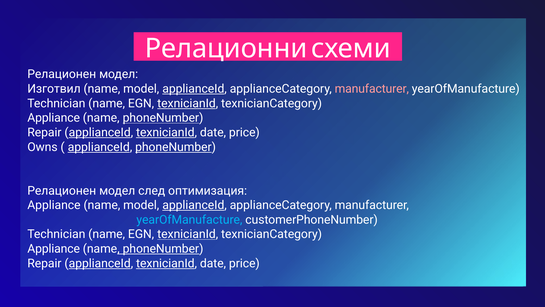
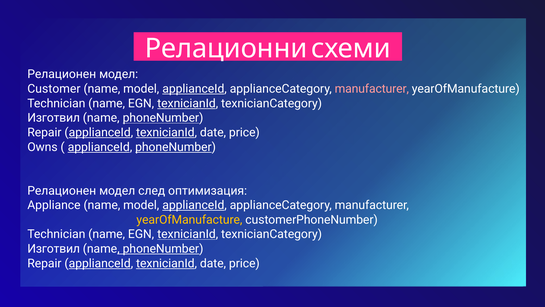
Изготвил: Изготвил -> Customer (54, 89)
Appliance: Appliance -> Изготвил (54, 118)
yearOfManufacture colour: light blue -> yellow (189, 219)
Appliance: Appliance -> Изготвил (54, 249)
